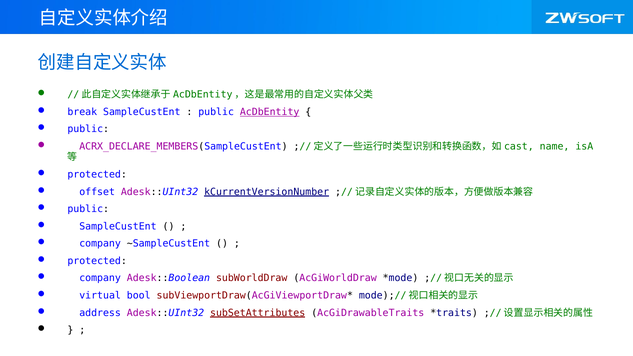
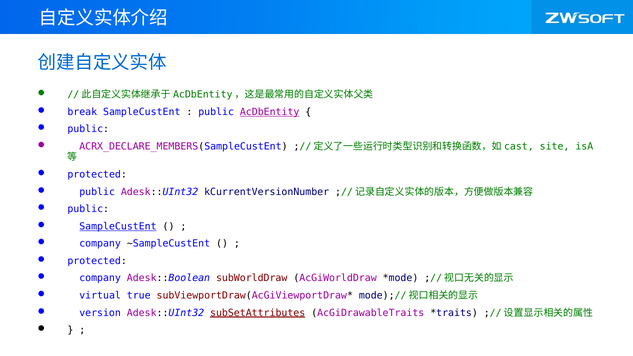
name: name -> site (555, 147)
offset: offset -> public (97, 192)
kCurrentVersionNumber underline: present -> none (267, 192)
SampleCustEnt underline: none -> present (118, 226)
bool: bool -> true (139, 296)
address: address -> version (100, 313)
